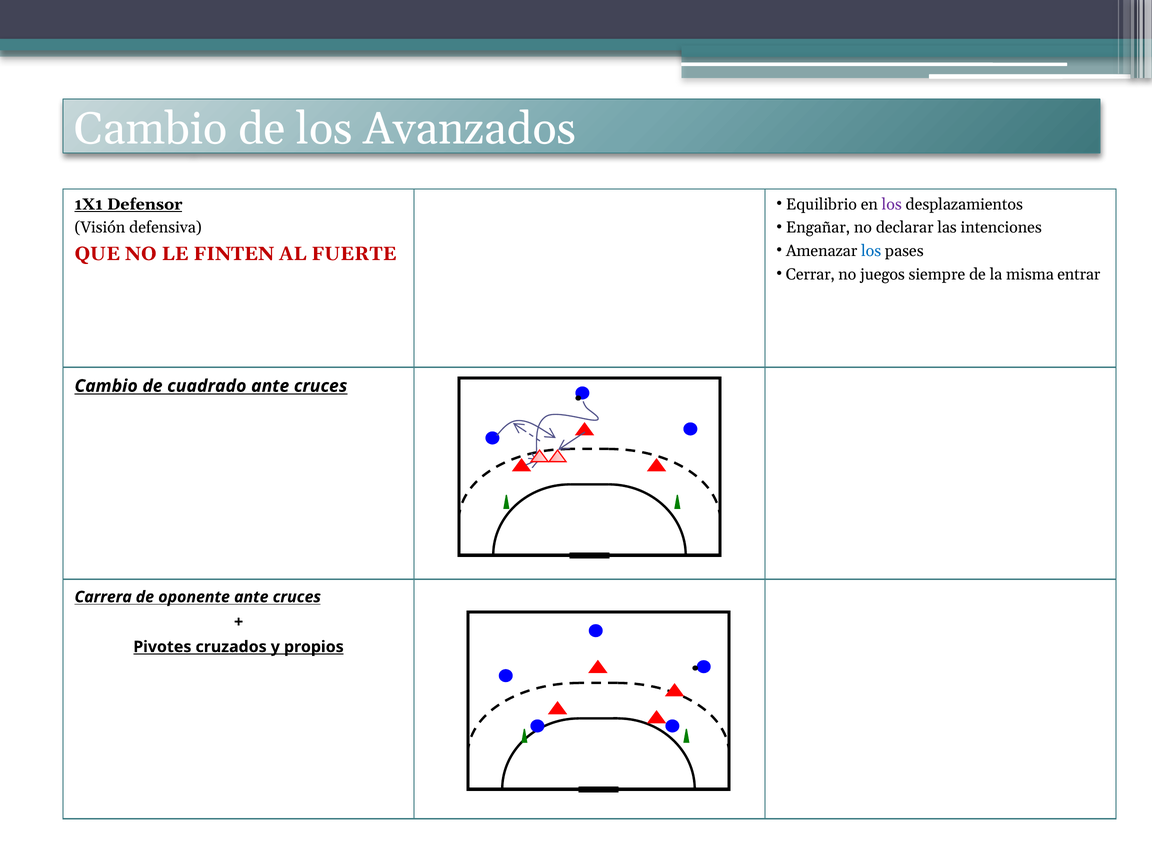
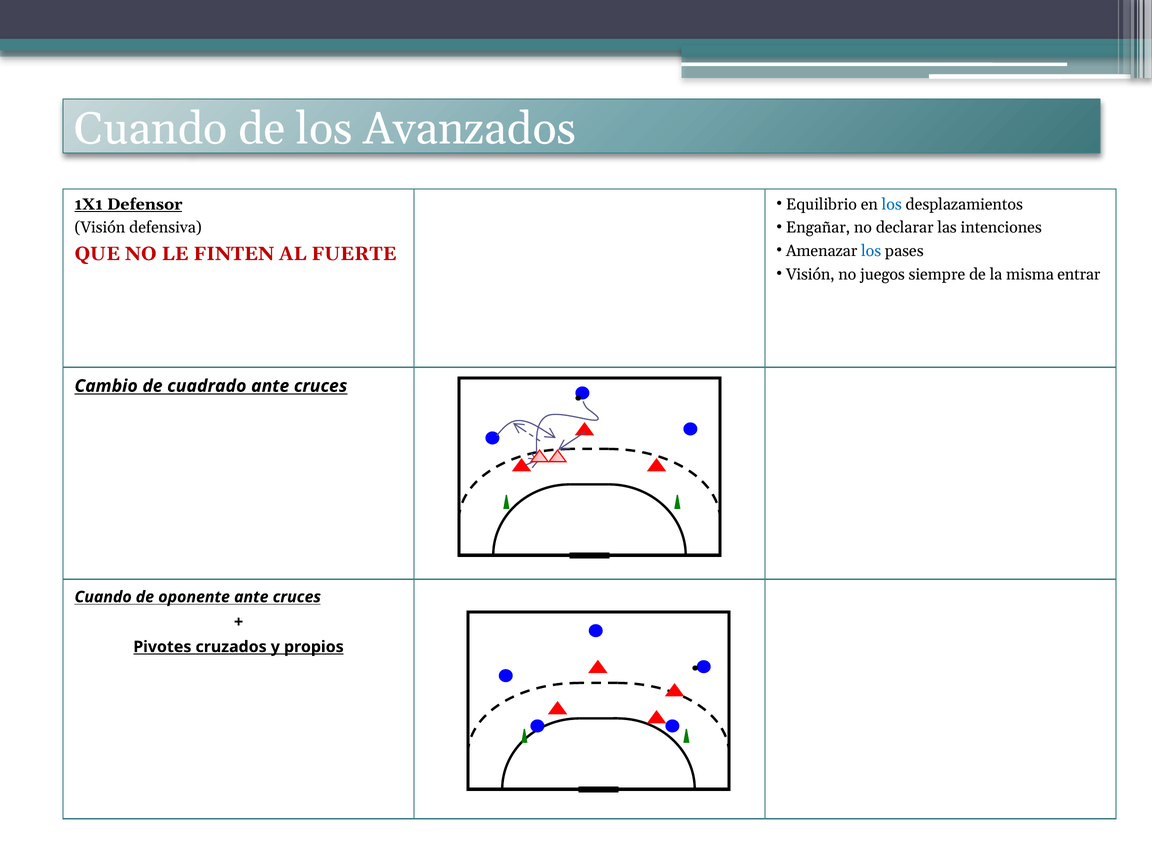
Cambio: Cambio -> Cuando (151, 129)
los colour: purple -> blue (892, 204)
Cerrar: Cerrar -> Visión (810, 274)
Carrera: Carrera -> Cuando (103, 597)
